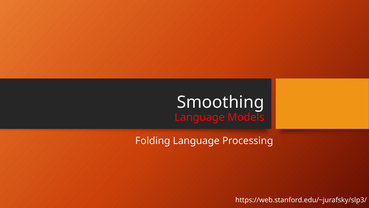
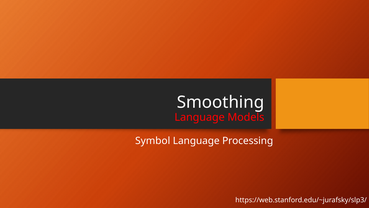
Folding: Folding -> Symbol (153, 141)
